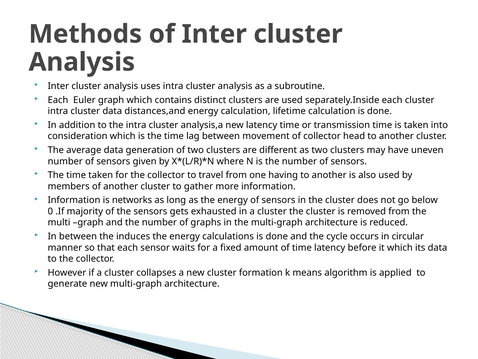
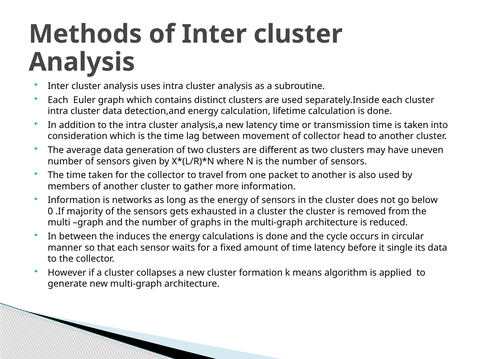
distances,and: distances,and -> detection,and (155, 111)
having: having -> packet (283, 175)
it which: which -> single (400, 247)
